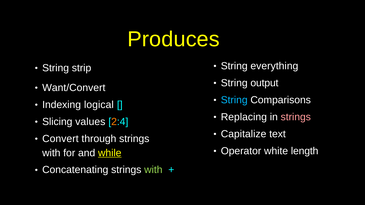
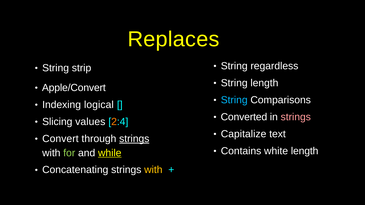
Produces: Produces -> Replaces (173, 39)
everything: everything -> regardless (274, 66)
String output: output -> length (264, 83)
Want/Convert: Want/Convert -> Apple/Convert (74, 88)
Replacing: Replacing -> Converted (244, 117)
strings underline: none -> present (134, 139)
Operator: Operator -> Contains (241, 151)
for colour: white -> light green (69, 153)
with colour: light green -> yellow (153, 170)
